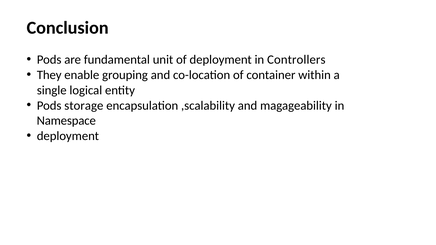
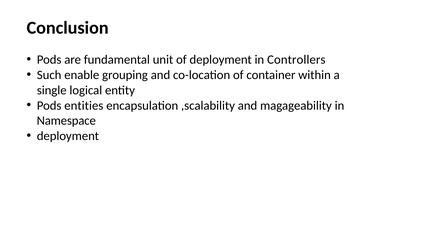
They: They -> Such (49, 75)
storage: storage -> entities (84, 106)
